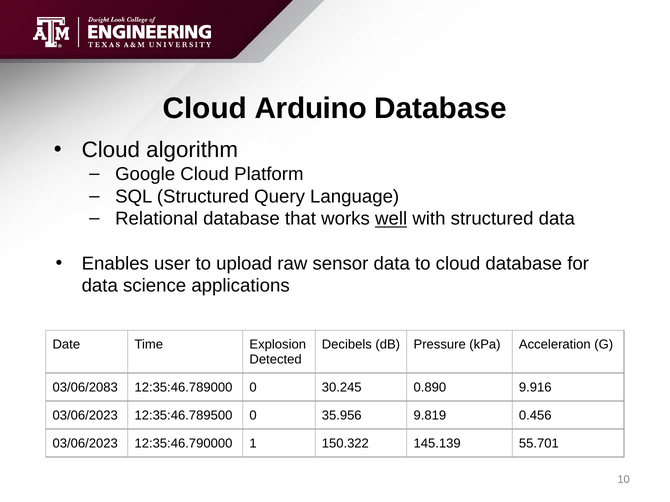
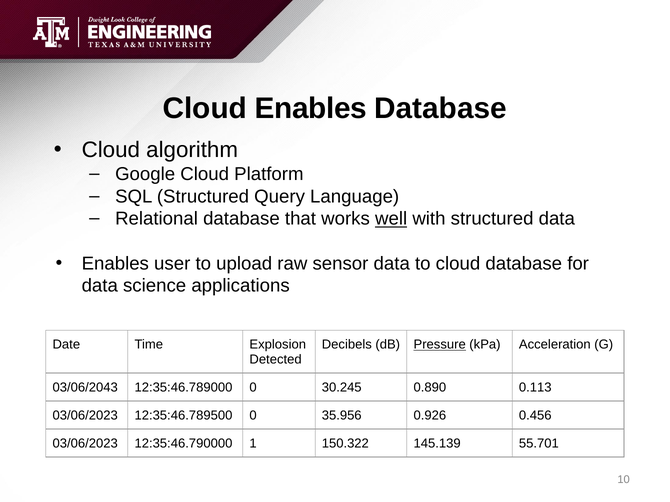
Cloud Arduino: Arduino -> Enables (311, 108)
Pressure underline: none -> present (440, 345)
03/06/2083: 03/06/2083 -> 03/06/2043 (85, 388)
9.916: 9.916 -> 0.113 (535, 388)
9.819: 9.819 -> 0.926 (430, 416)
